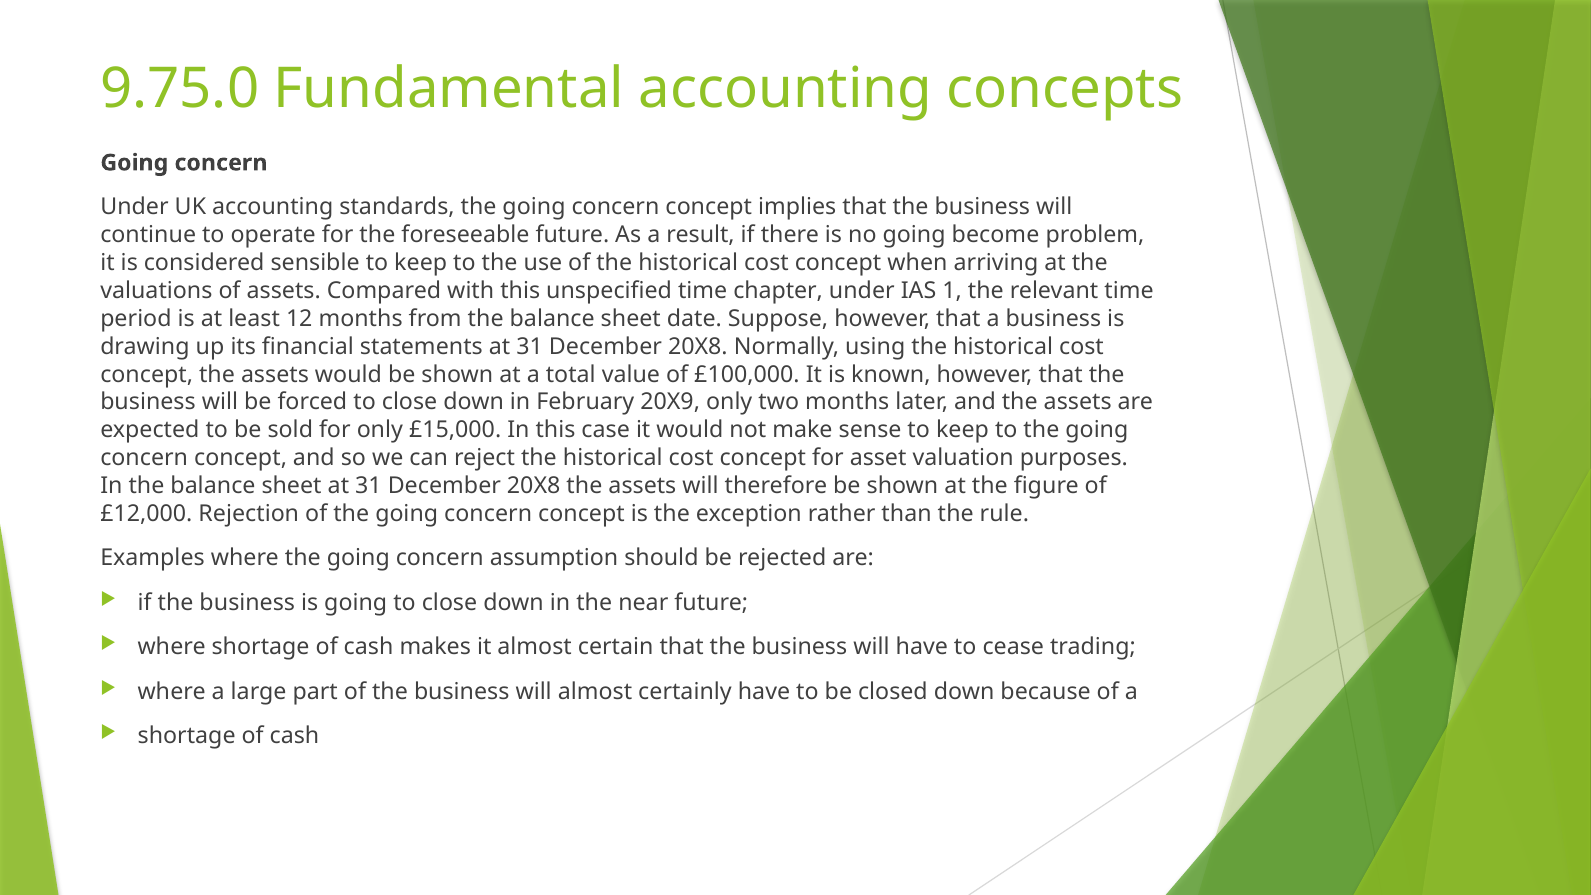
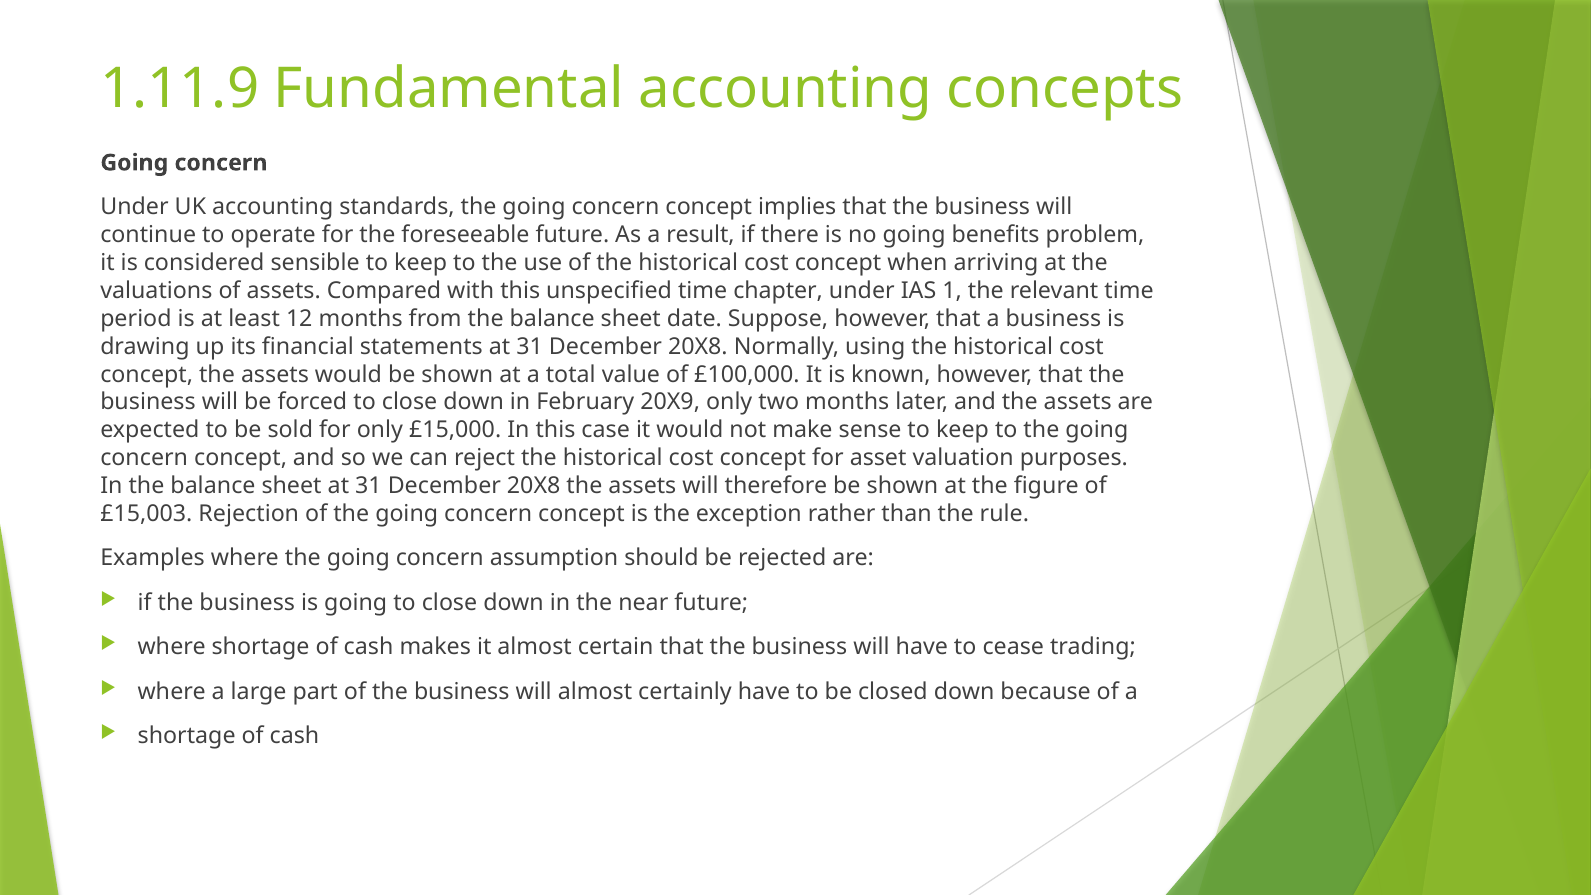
9.75.0: 9.75.0 -> 1.11.9 (180, 89)
become: become -> benefits (996, 235)
£12,000: £12,000 -> £15,003 (146, 514)
